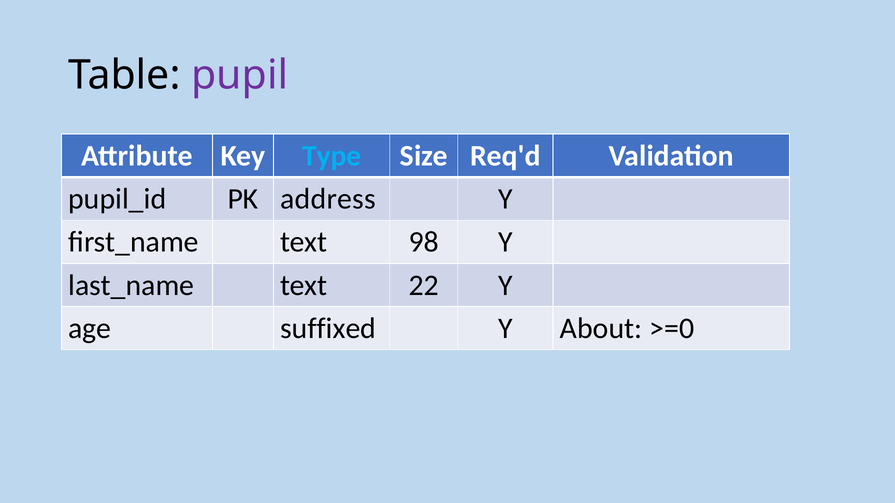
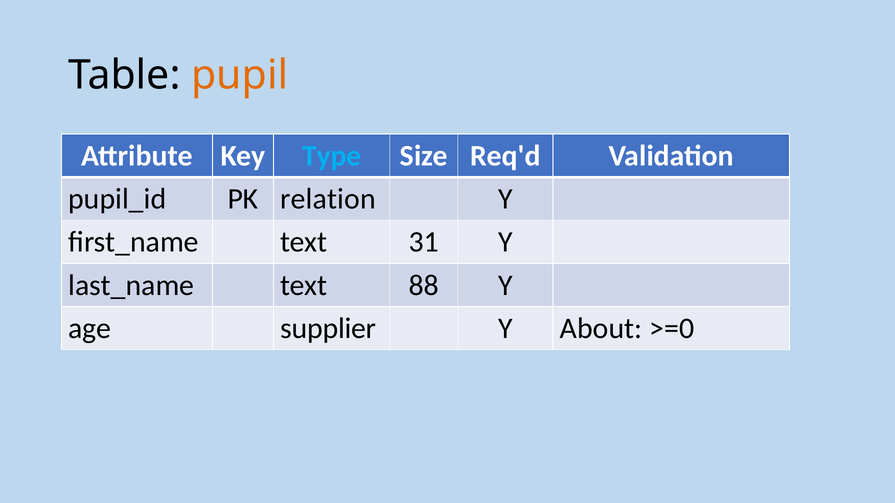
pupil colour: purple -> orange (240, 75)
address: address -> relation (328, 199)
98: 98 -> 31 (424, 242)
22: 22 -> 88 (424, 286)
suffixed: suffixed -> supplier (328, 329)
